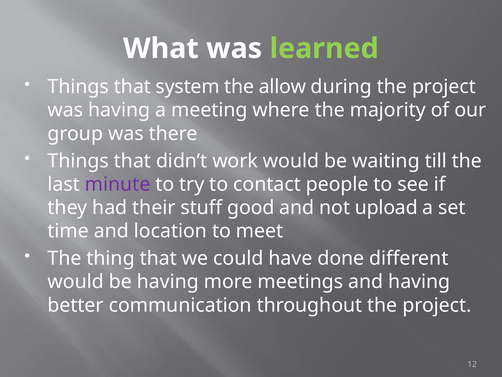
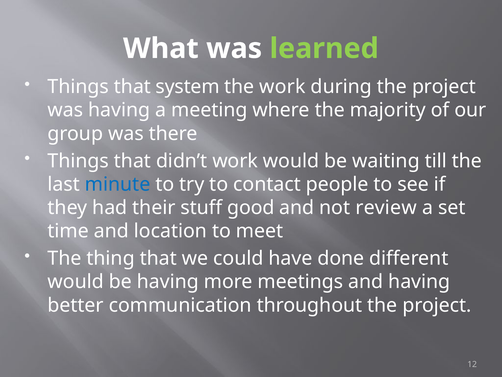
the allow: allow -> work (282, 87)
minute colour: purple -> blue (118, 184)
upload: upload -> review (386, 207)
